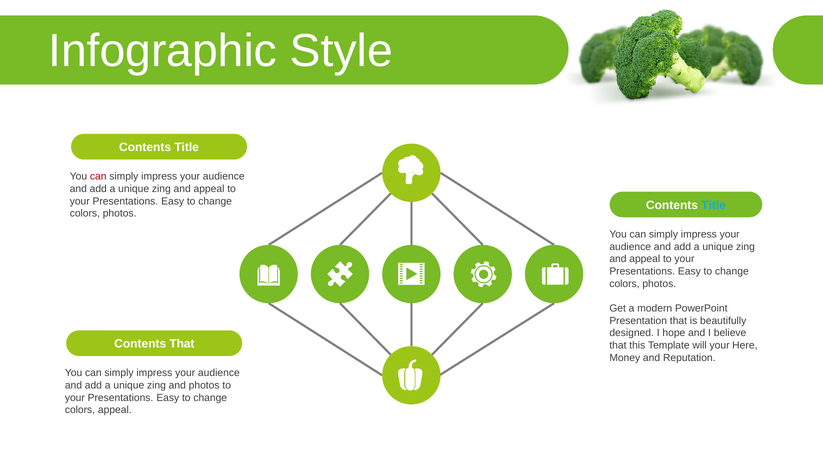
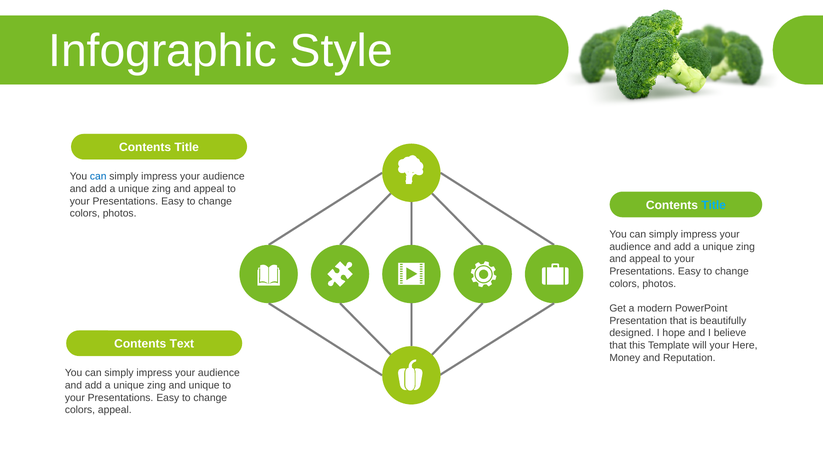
can colour: red -> blue (98, 176)
Contents That: That -> Text (182, 344)
and photos: photos -> unique (204, 385)
